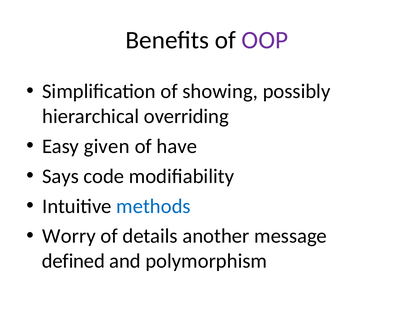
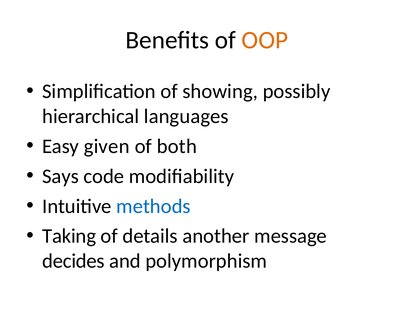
OOP colour: purple -> orange (265, 40)
overriding: overriding -> languages (186, 116)
have: have -> both (177, 146)
Worry: Worry -> Taking (69, 237)
defined: defined -> decides (73, 261)
